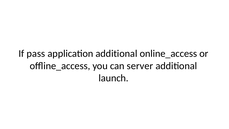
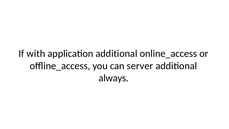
pass: pass -> with (36, 53)
launch: launch -> always (114, 78)
